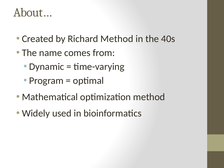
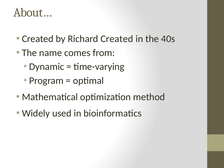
Richard Method: Method -> Created (117, 39)
